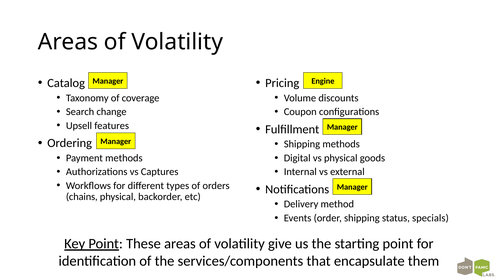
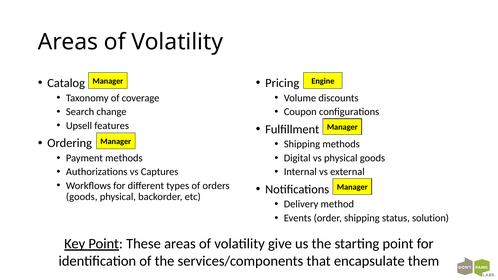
chains: chains -> goods (82, 197)
specials: specials -> solution (431, 218)
